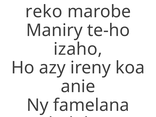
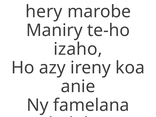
reko: reko -> hery (44, 12)
